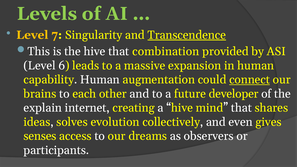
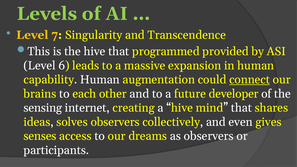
Transcendence underline: present -> none (187, 35)
combination: combination -> programmed (166, 51)
explain: explain -> sensing (43, 108)
solves evolution: evolution -> observers (115, 122)
